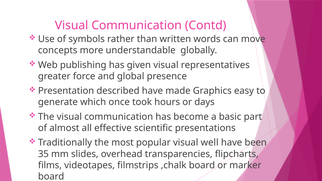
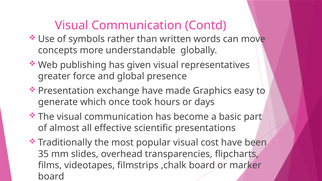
described: described -> exchange (118, 91)
well: well -> cost (210, 143)
